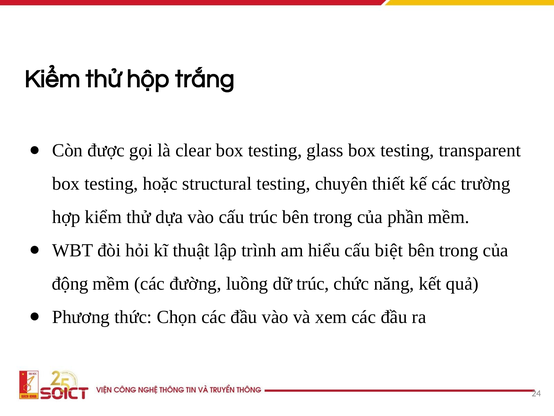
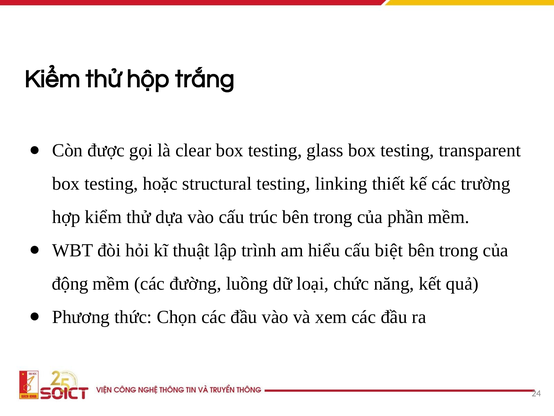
chuyên: chuyên -> linking (341, 184)
dữ trúc: trúc -> loại (313, 283)
